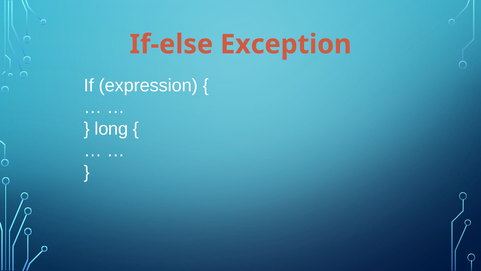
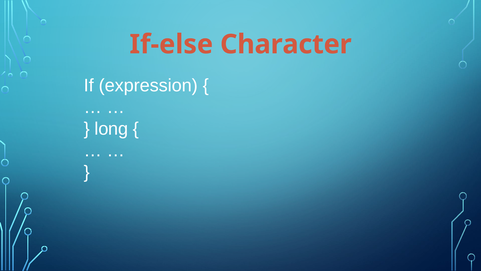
Exception: Exception -> Character (286, 44)
